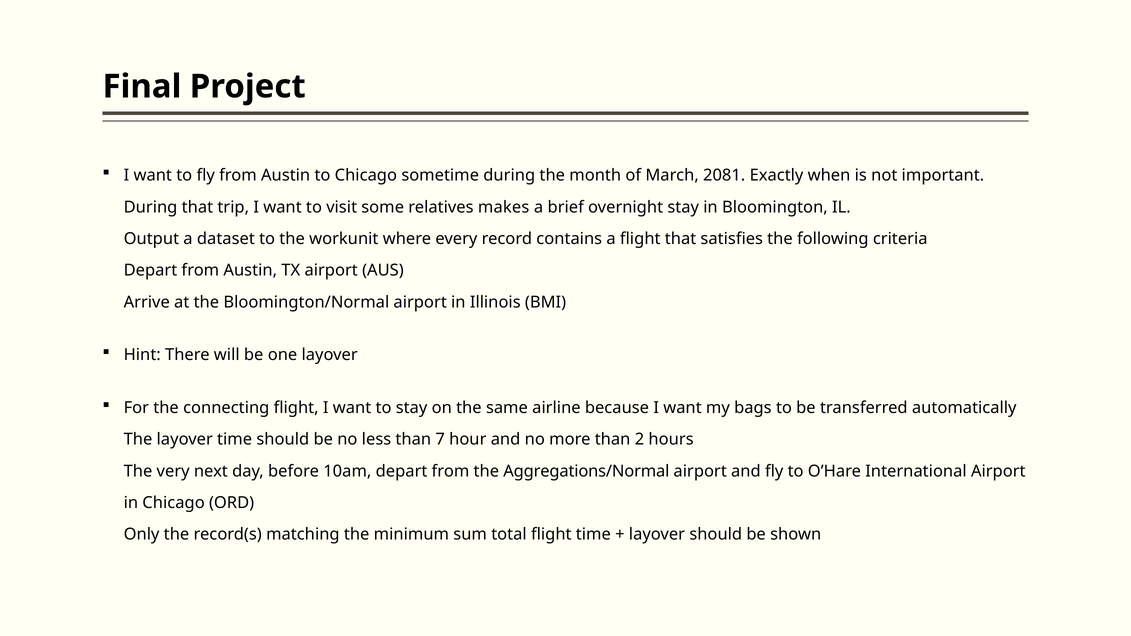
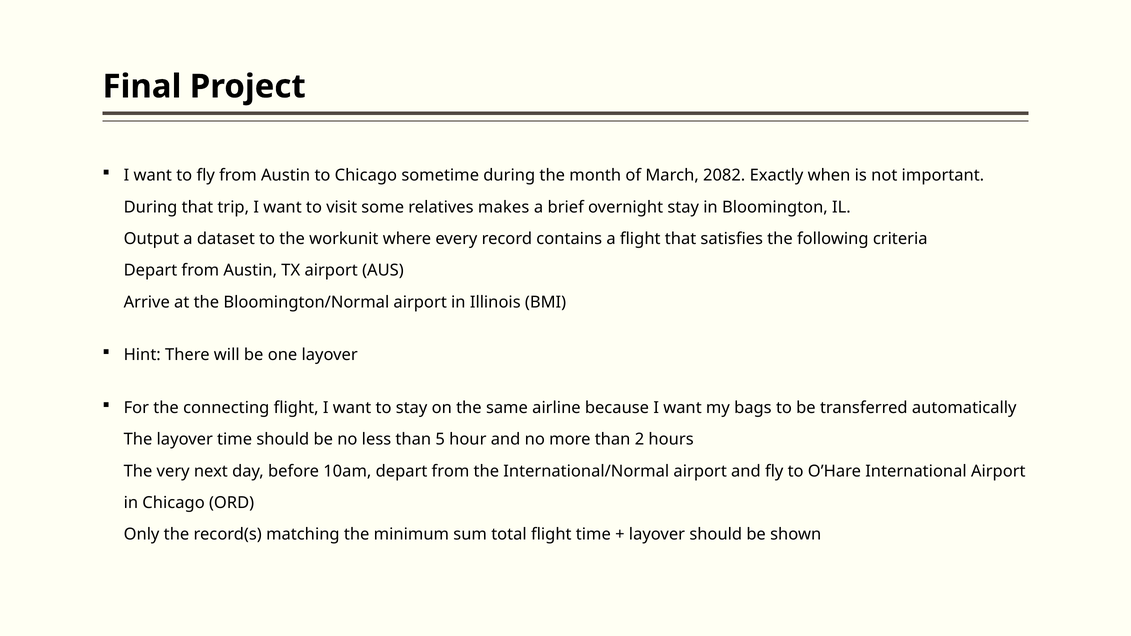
2081: 2081 -> 2082 (724, 176)
7: 7 -> 5 (440, 440)
Aggregations/Normal: Aggregations/Normal -> International/Normal (586, 471)
